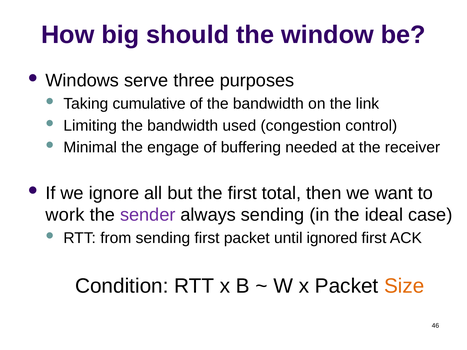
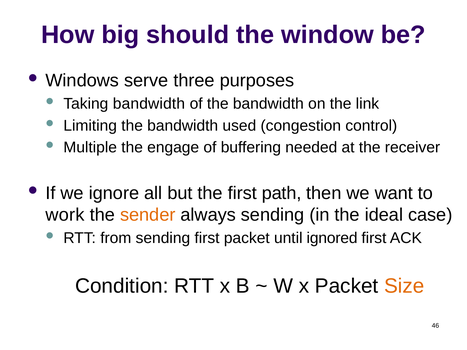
Taking cumulative: cumulative -> bandwidth (149, 104)
Minimal: Minimal -> Multiple (90, 147)
total: total -> path (282, 193)
sender colour: purple -> orange (148, 215)
